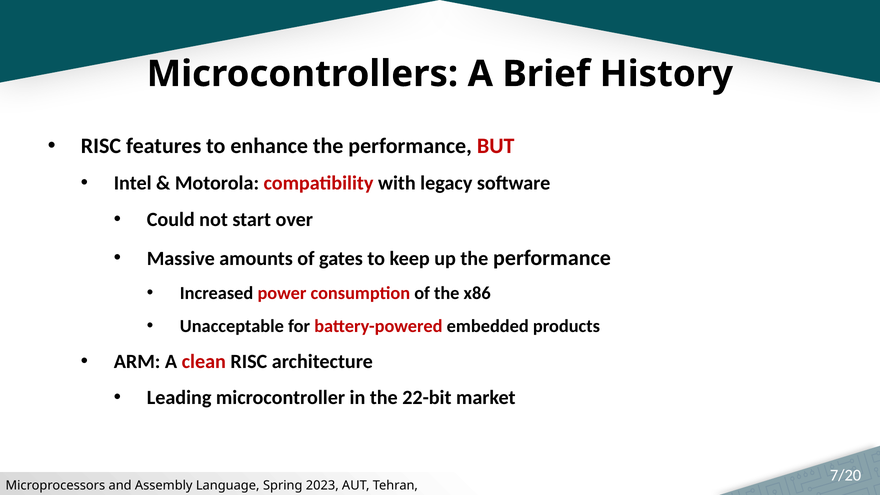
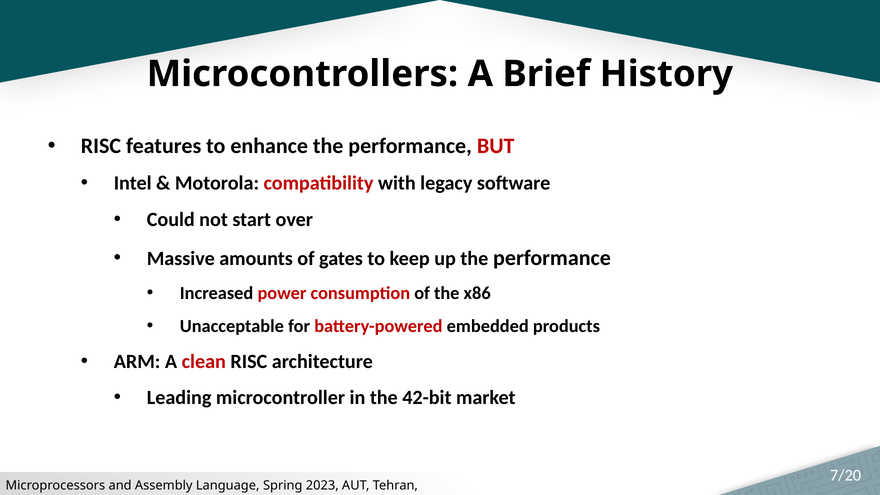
22-bit: 22-bit -> 42-bit (427, 398)
